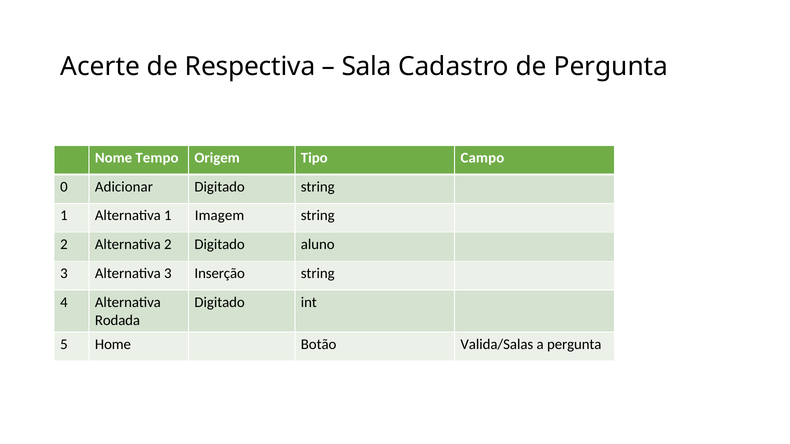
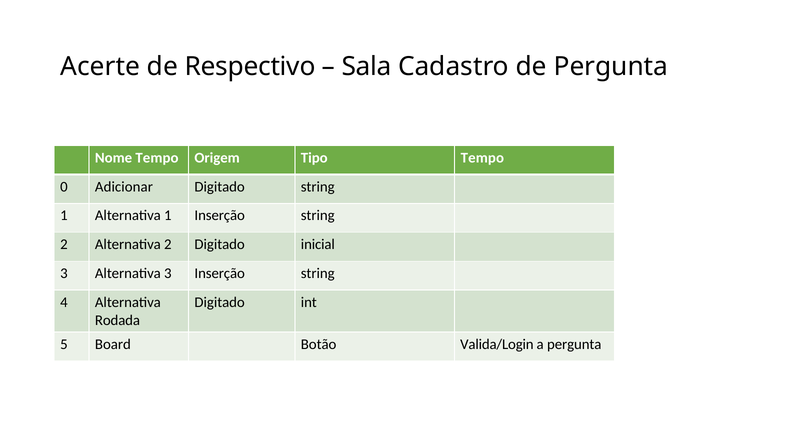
Respectiva: Respectiva -> Respectivo (250, 66)
Tipo Campo: Campo -> Tempo (482, 158)
1 Imagem: Imagem -> Inserção (220, 216)
aluno: aluno -> inicial (318, 245)
Home: Home -> Board (113, 345)
Valida/Salas: Valida/Salas -> Valida/Login (497, 345)
